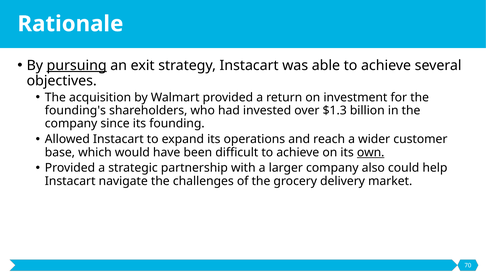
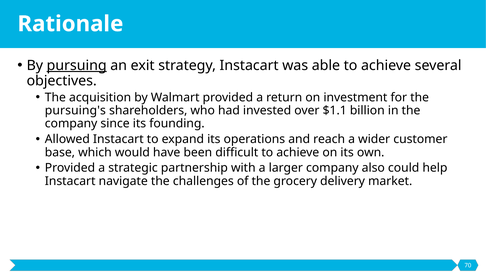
founding's: founding's -> pursuing's (75, 111)
$1.3: $1.3 -> $1.1 (335, 111)
own underline: present -> none (371, 153)
